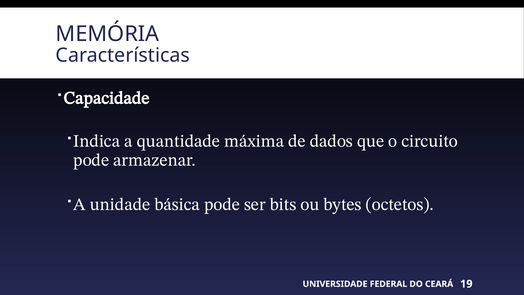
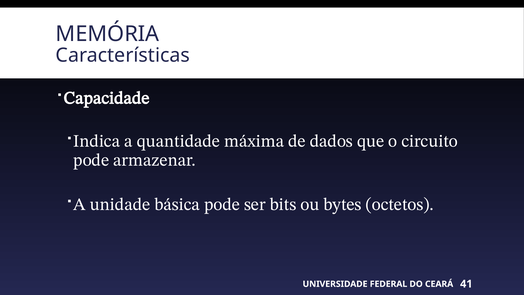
19: 19 -> 41 (466, 284)
